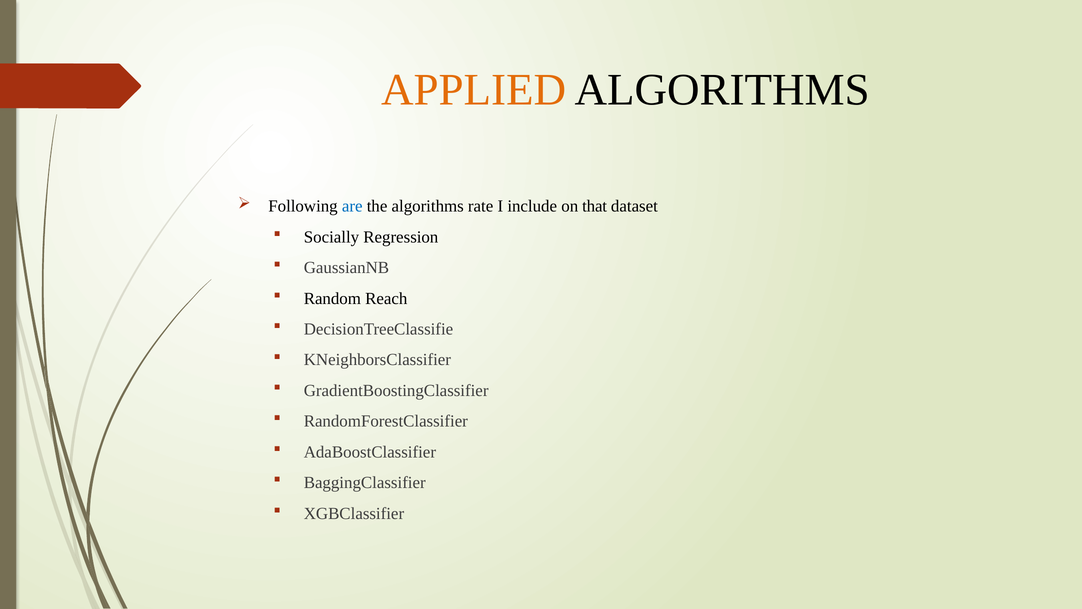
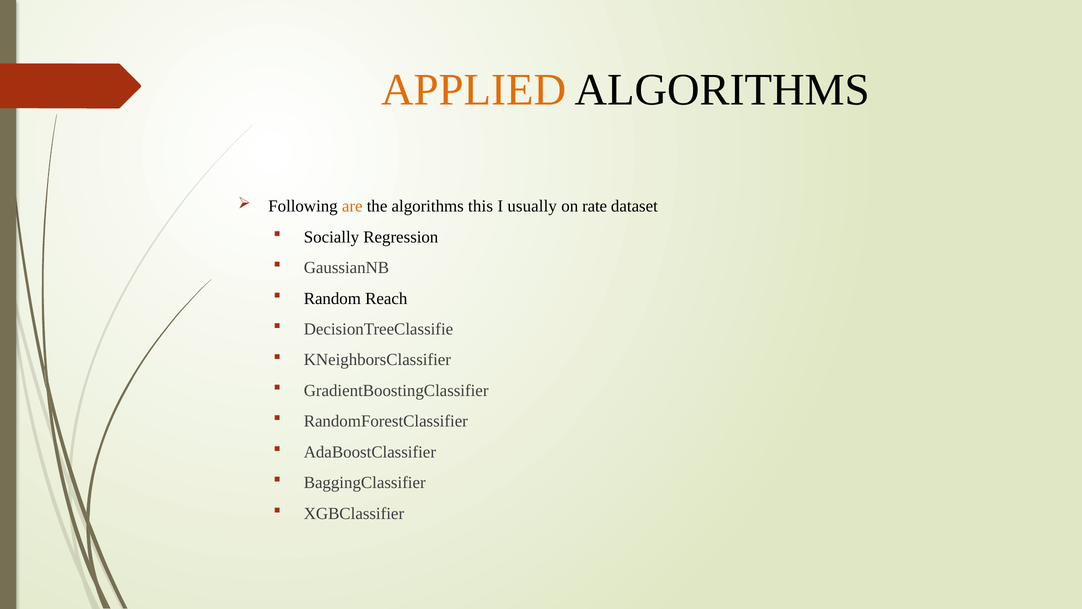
are colour: blue -> orange (352, 206)
rate: rate -> this (481, 206)
include: include -> usually (532, 206)
that: that -> rate (595, 206)
